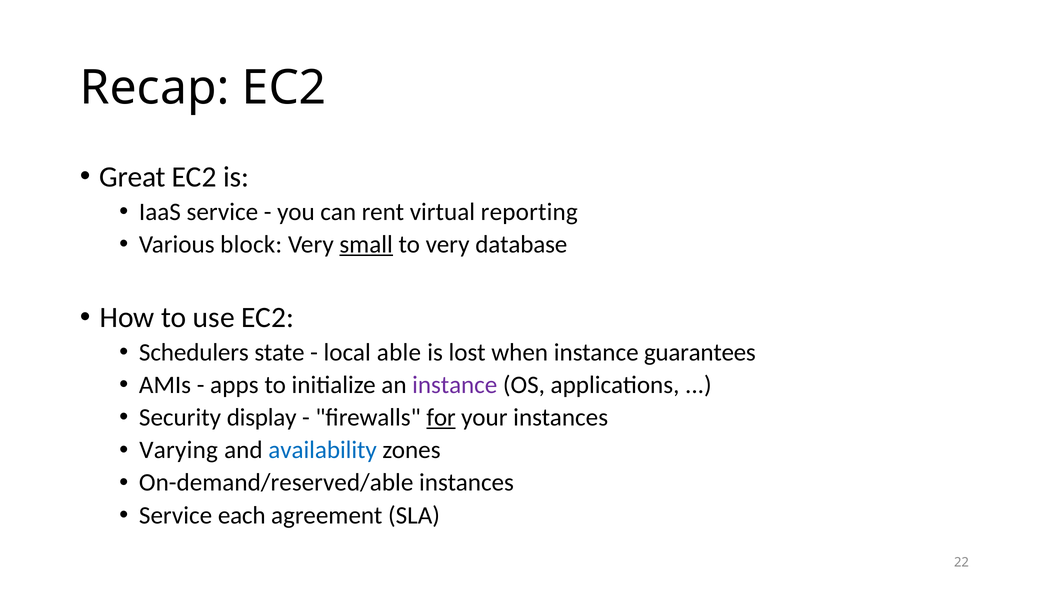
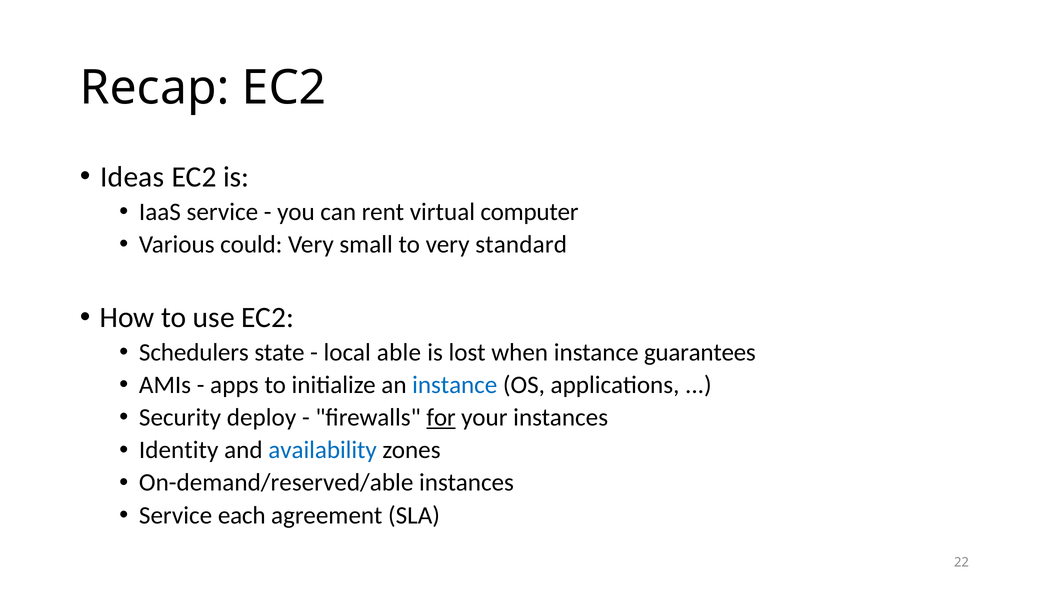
Great: Great -> Ideas (132, 177)
reporting: reporting -> computer (529, 212)
block: block -> could (251, 244)
small underline: present -> none (366, 244)
database: database -> standard (521, 244)
instance colour: purple -> blue (455, 385)
display: display -> deploy (262, 418)
Varying: Varying -> Identity (179, 450)
